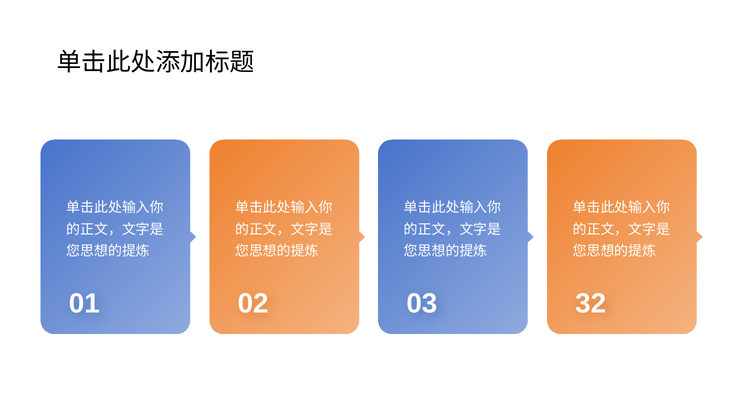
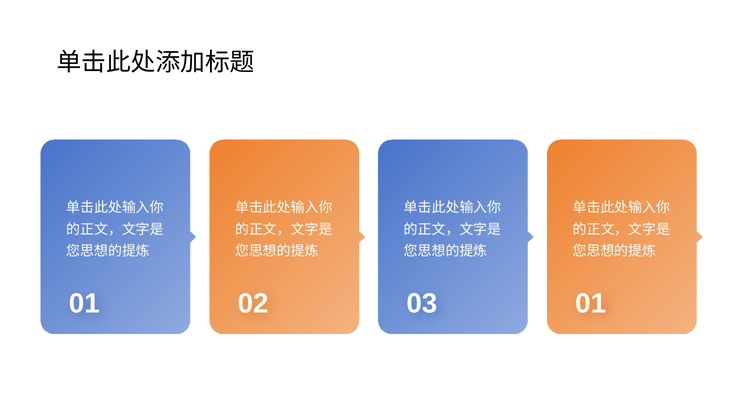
01 32: 32 -> 01 (591, 303)
